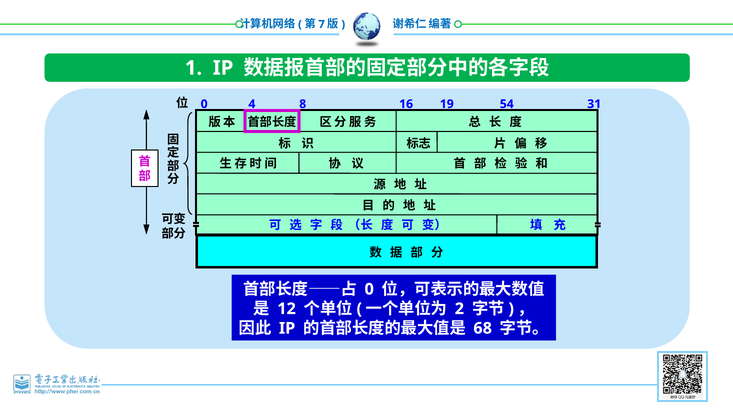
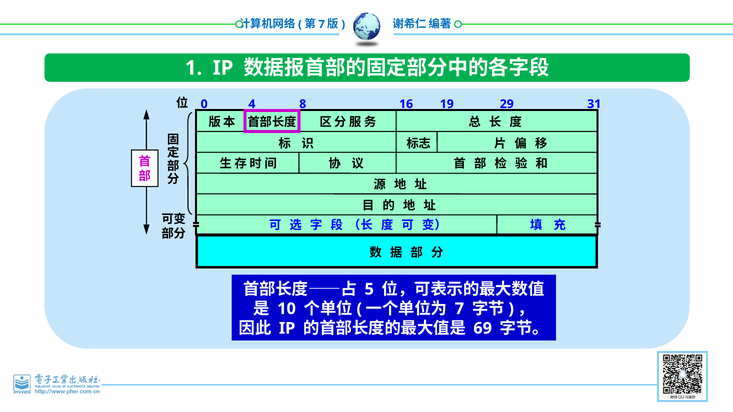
54: 54 -> 29 (507, 104)
0: 0 -> 5 (369, 289)
12: 12 -> 10 (287, 309)
2: 2 -> 7 (459, 309)
68: 68 -> 69 (483, 329)
